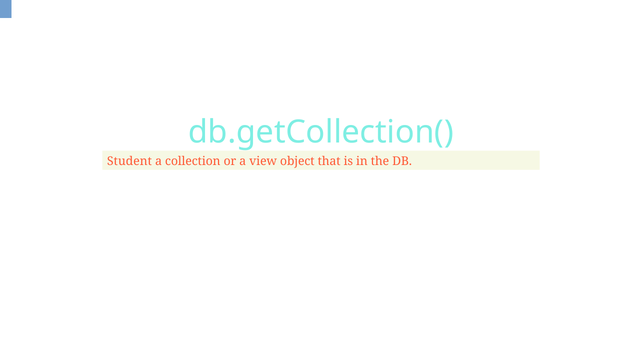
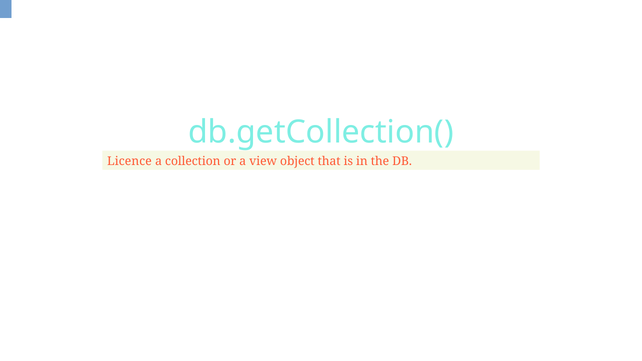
Student: Student -> Licence (130, 161)
